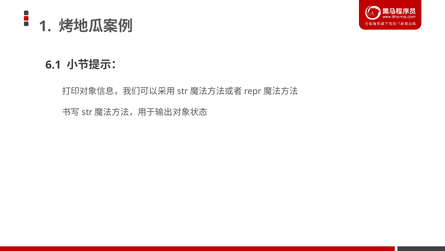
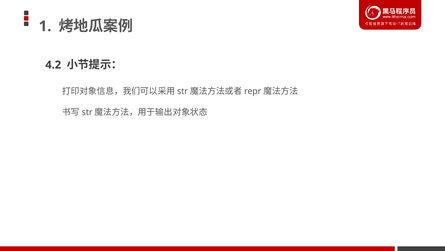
6.1: 6.1 -> 4.2 (53, 65)
